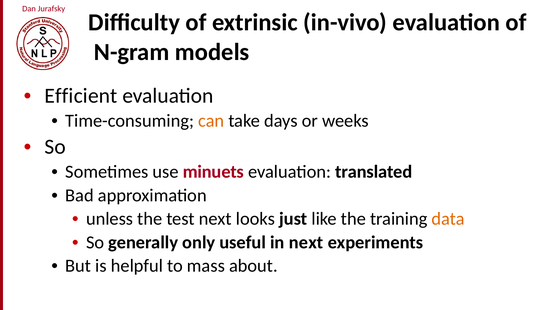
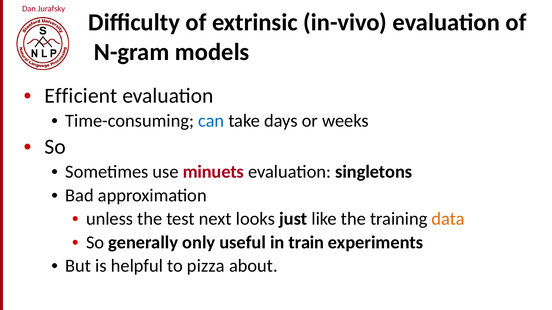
can colour: orange -> blue (211, 121)
translated: translated -> singletons (374, 172)
in next: next -> train (306, 243)
mass: mass -> pizza (206, 266)
